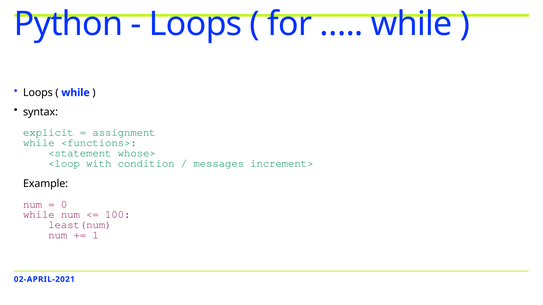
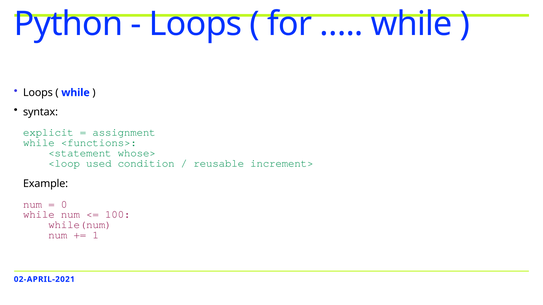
with: with -> used (99, 163)
messages: messages -> reusable (219, 163)
least(num: least(num -> while(num (80, 225)
